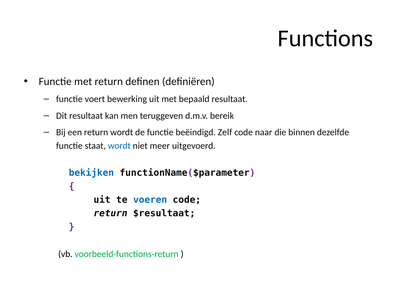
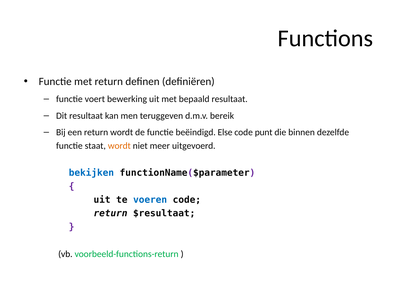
Zelf: Zelf -> Else (225, 132)
naar: naar -> punt (264, 132)
wordt colour: blue -> orange (119, 146)
